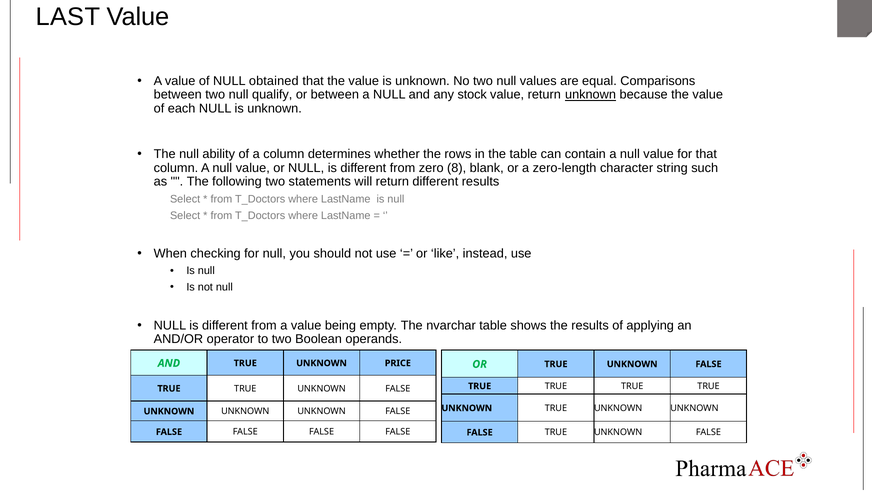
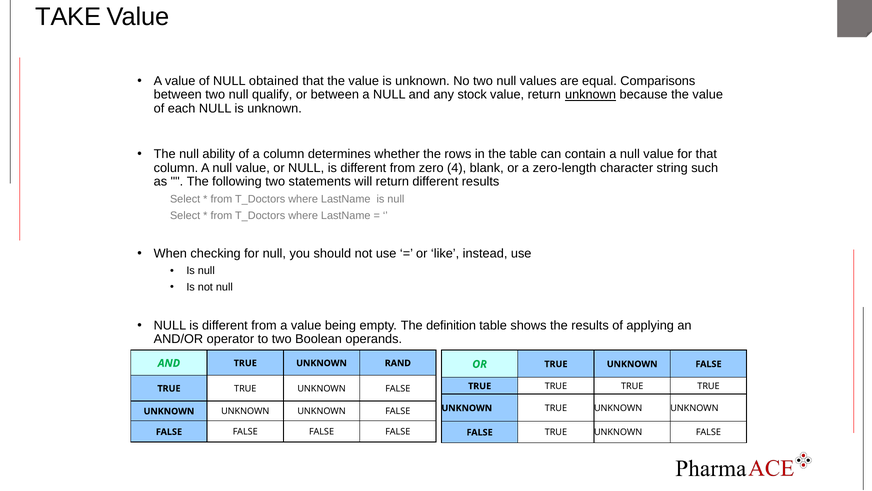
LAST: LAST -> TAKE (68, 17)
8: 8 -> 4 (457, 168)
nvarchar: nvarchar -> definition (451, 325)
PRICE: PRICE -> RAND (398, 363)
